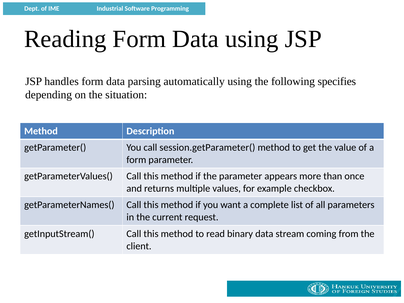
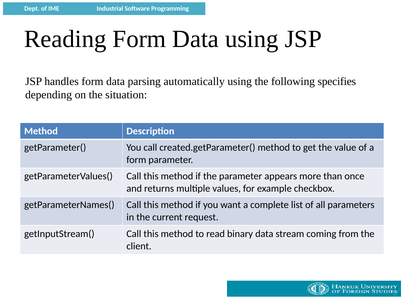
session.getParameter(: session.getParameter( -> created.getParameter( (207, 148)
